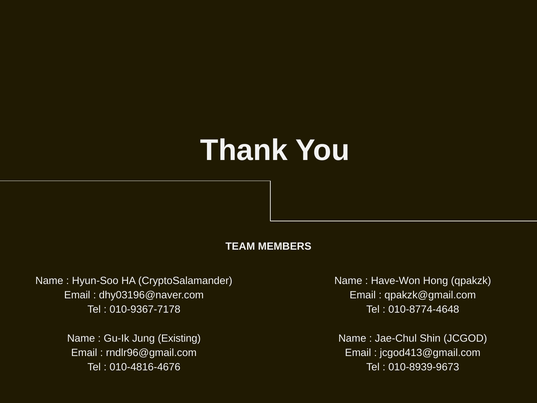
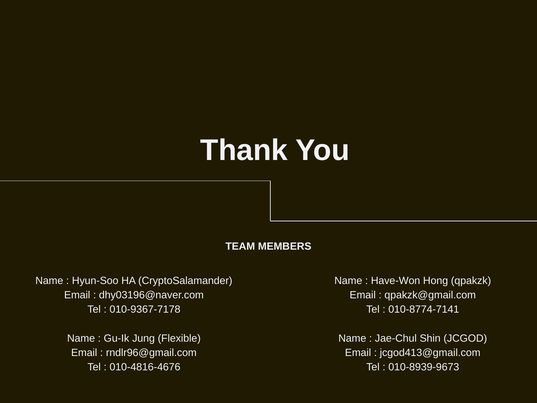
010-8774-4648: 010-8774-4648 -> 010-8774-7141 (424, 309)
Existing: Existing -> Flexible (179, 338)
